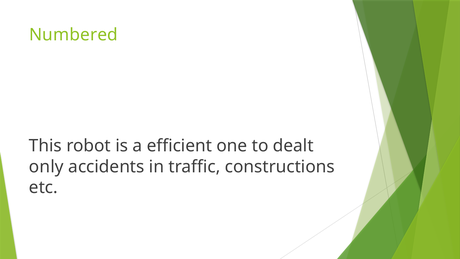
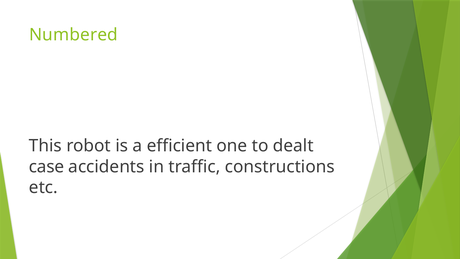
only: only -> case (47, 166)
